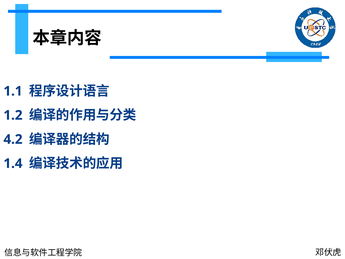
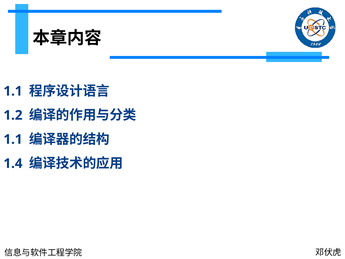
4.2: 4.2 -> 1.1 (13, 139)
